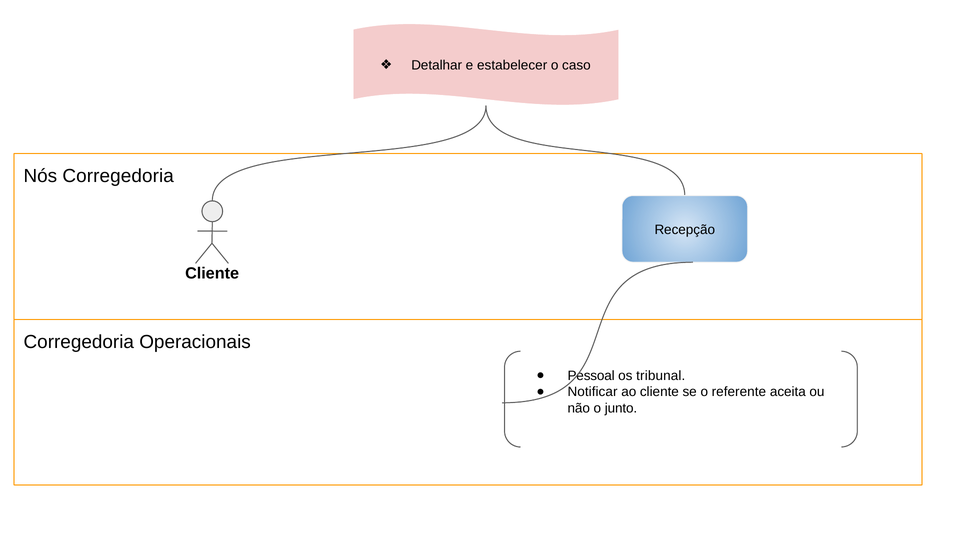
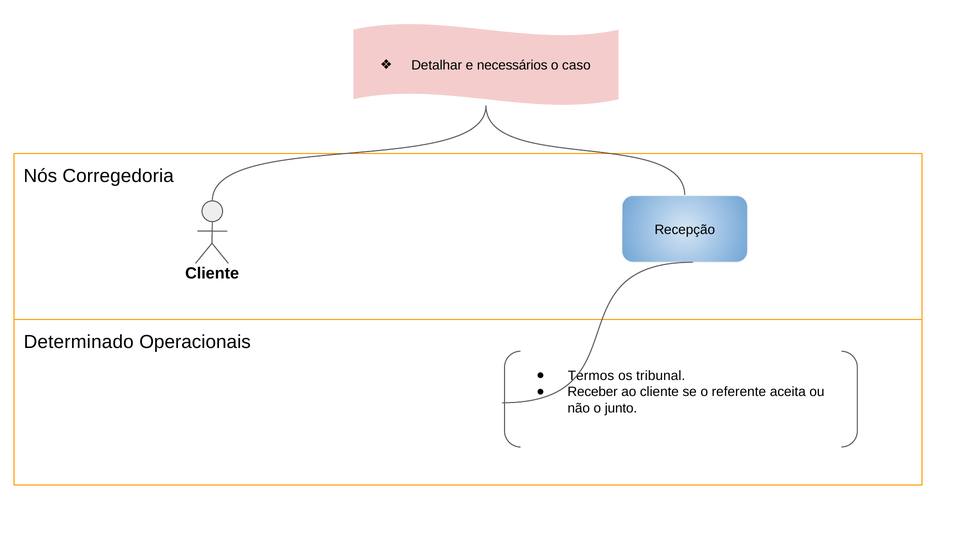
estabelecer: estabelecer -> necessários (512, 65)
Corregedoria: Corregedoria -> Determinado (79, 342)
Pessoal: Pessoal -> Termos (591, 376)
Notificar: Notificar -> Receber (593, 392)
